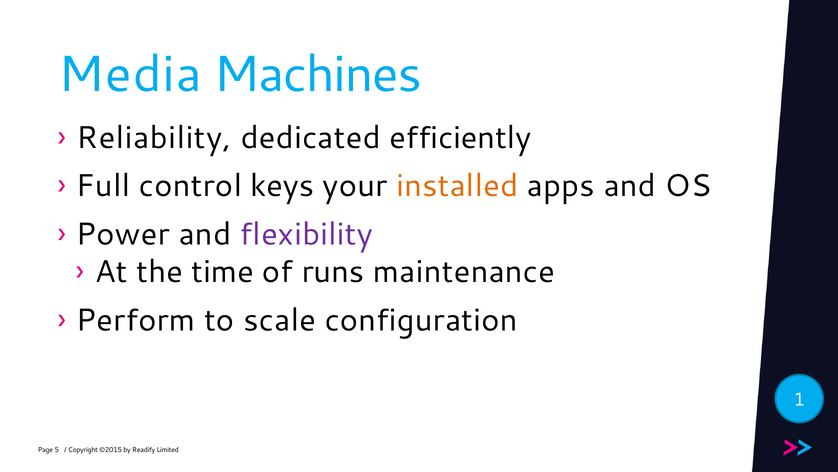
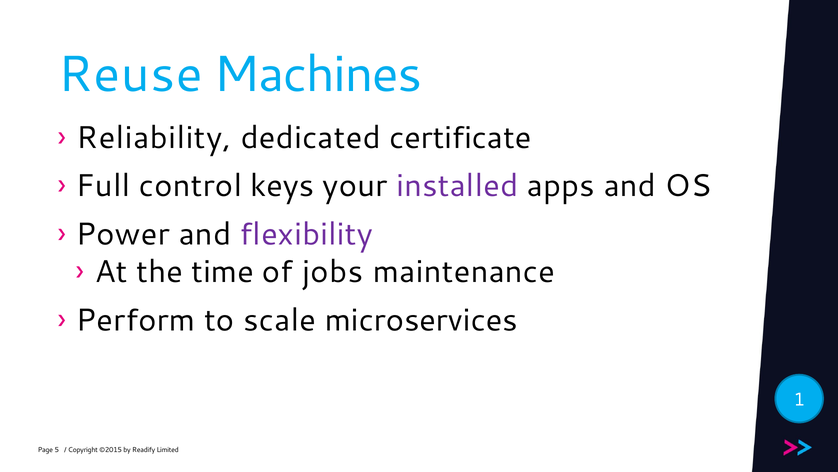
Media: Media -> Reuse (130, 75)
efficiently: efficiently -> certificate (460, 138)
installed colour: orange -> purple (457, 186)
runs: runs -> jobs (333, 272)
configuration: configuration -> microservices (421, 320)
